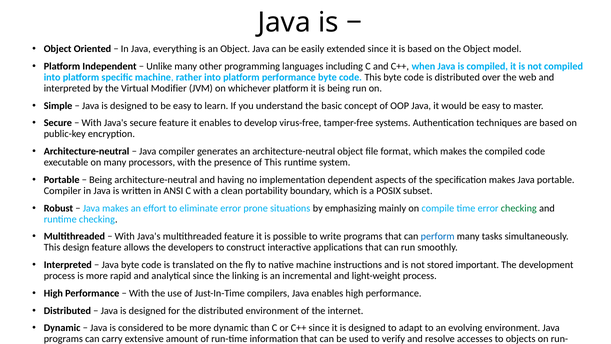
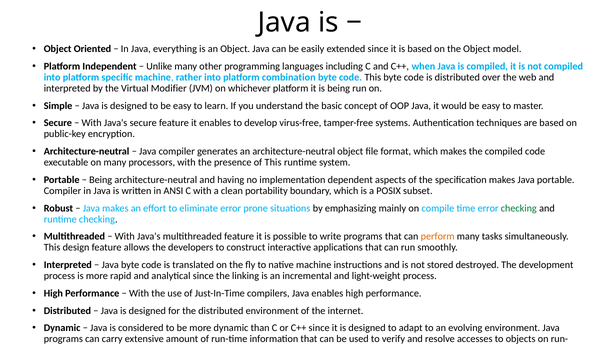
platform performance: performance -> combination (289, 77)
perform colour: blue -> orange (438, 236)
important: important -> destroyed (477, 265)
